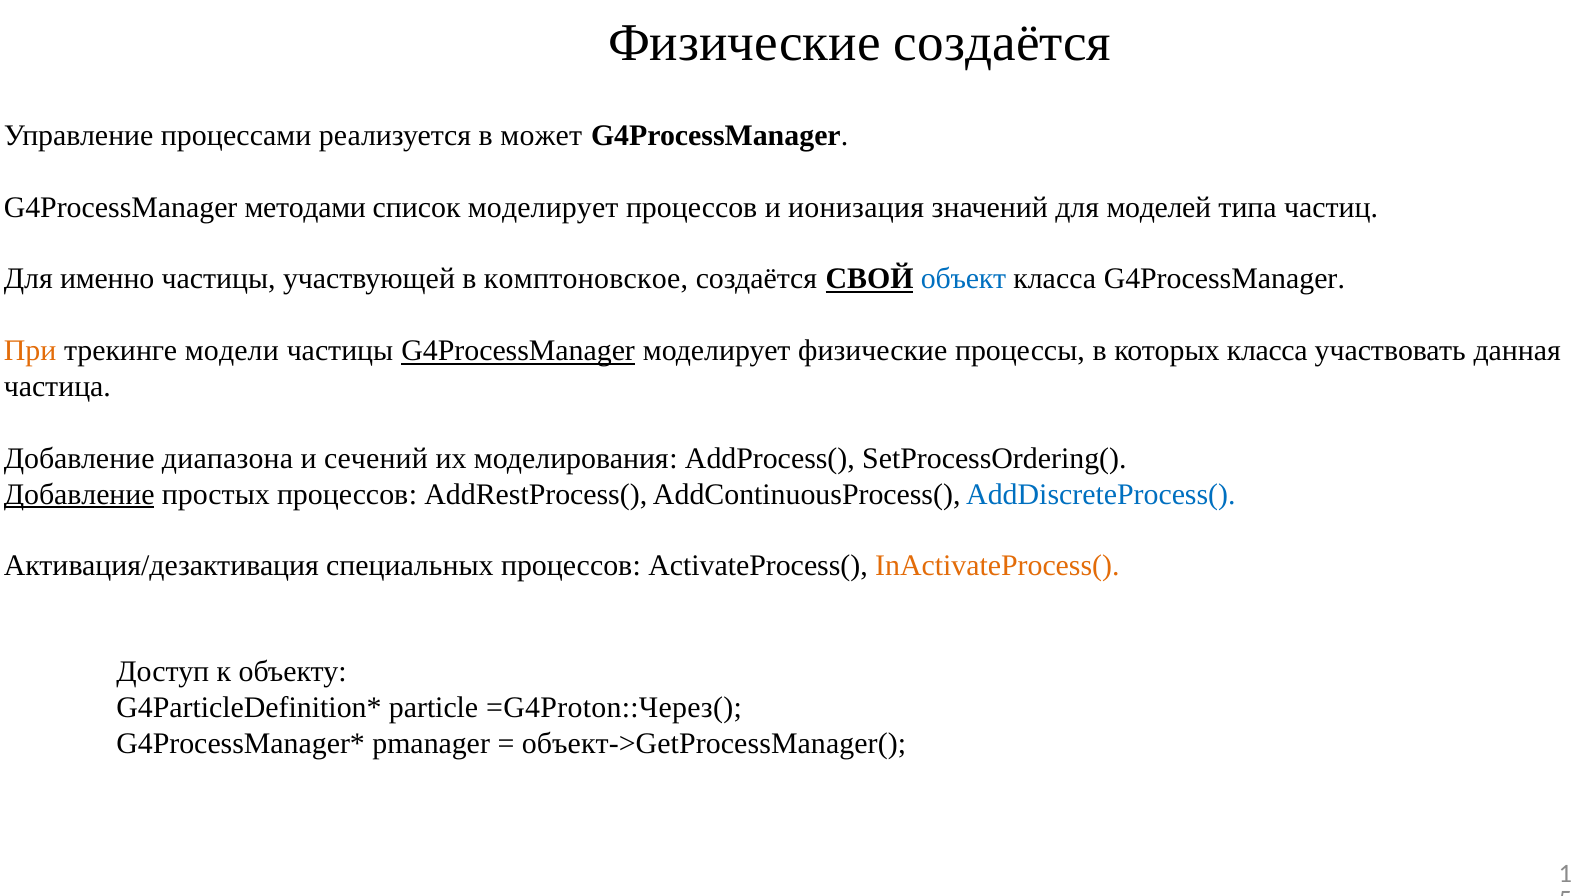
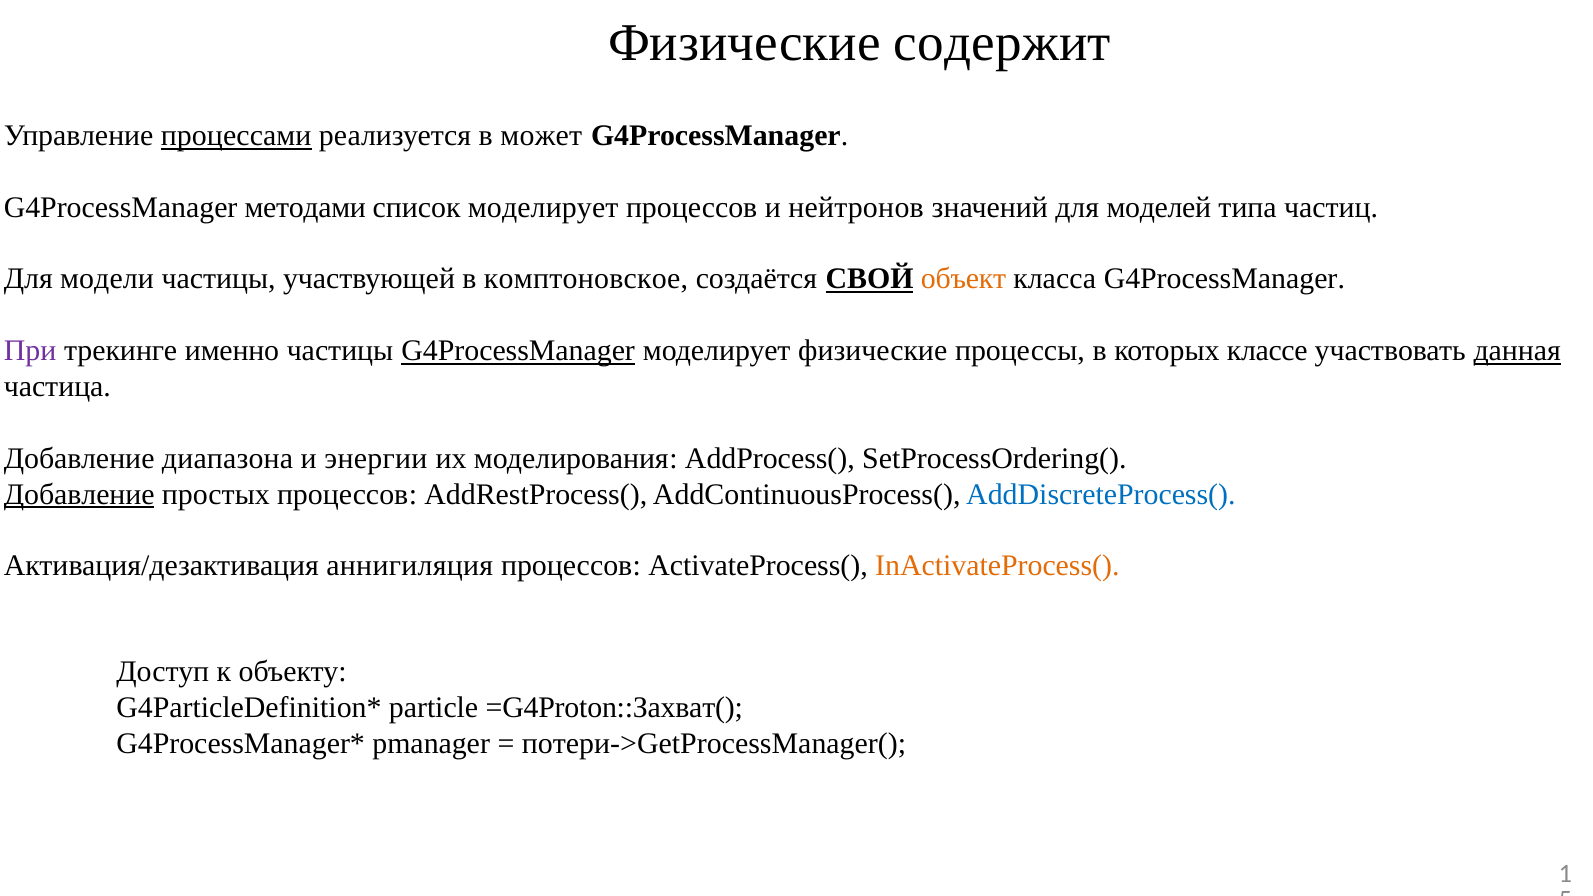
Физические создаётся: создаётся -> содержит (1002, 43)
процессами underline: none -> present (236, 136)
ионизация: ионизация -> нейтронов (856, 207)
именно: именно -> модели (107, 279)
объект colour: blue -> orange (963, 279)
При colour: orange -> purple (30, 351)
модели: модели -> именно (232, 351)
которых класса: класса -> классе (1267, 351)
данная underline: none -> present (1517, 351)
сечений: сечений -> энергии (376, 458)
специальных: специальных -> аннигиляция (410, 566)
=G4Proton::Через(: =G4Proton::Через( -> =G4Proton::Захват( (614, 708)
объект->GetProcessManager(: объект->GetProcessManager( -> потери->GetProcessManager( (714, 744)
